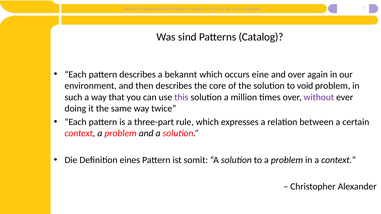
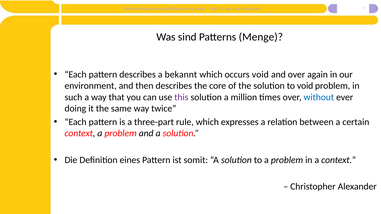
Catalog: Catalog -> Menge (261, 37)
occurs eine: eine -> void (260, 74)
without colour: purple -> blue (319, 97)
